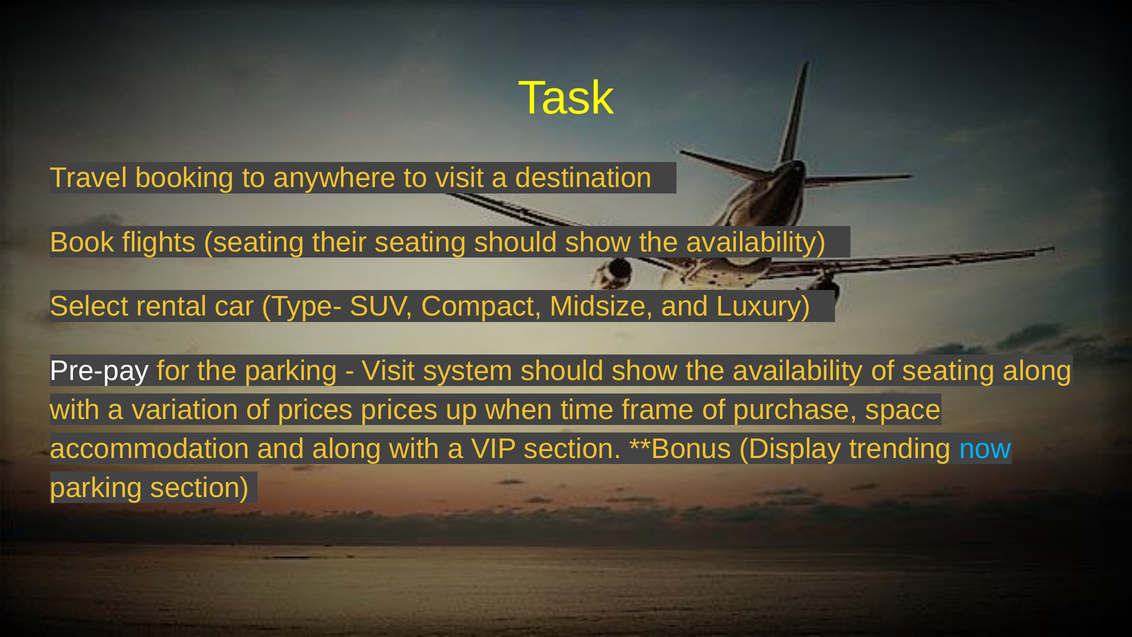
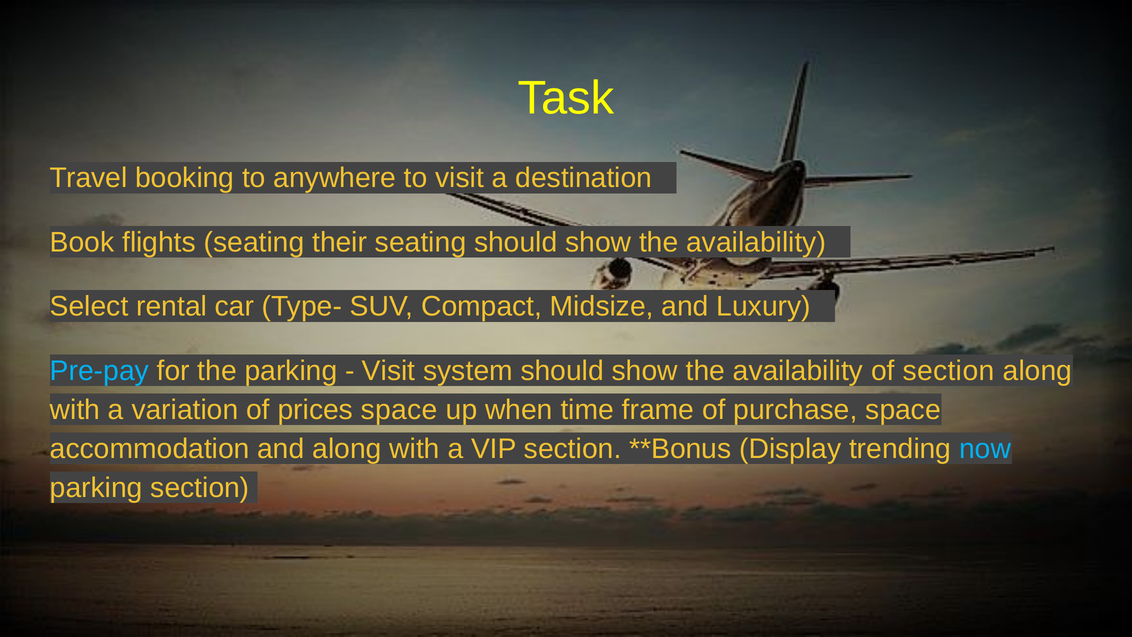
Pre-pay colour: white -> light blue (99, 371)
of seating: seating -> section (949, 371)
prices prices: prices -> space (399, 410)
